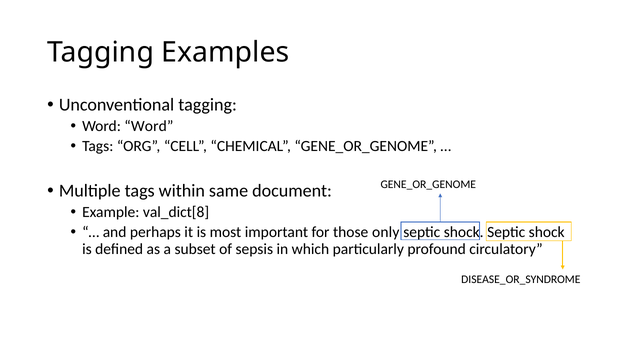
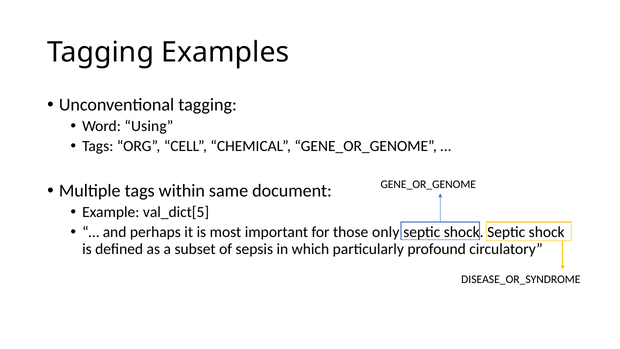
Word Word: Word -> Using (149, 126)
val_dict[8: val_dict[8 -> val_dict[5 (176, 212)
